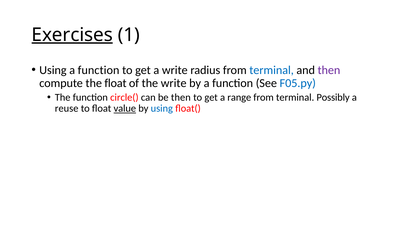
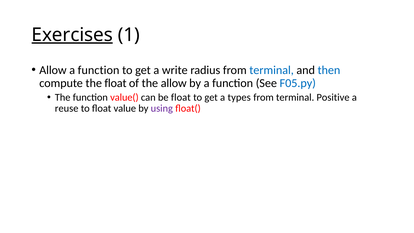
Using: Using -> Allow (53, 70)
then colour: purple -> blue (329, 70)
the write: write -> allow (174, 83)
circle(: circle( -> value( (124, 97)
be then: then -> float (181, 97)
range: range -> types (239, 97)
Possibly: Possibly -> Positive (333, 97)
value underline: present -> none (125, 108)
using colour: blue -> purple (162, 108)
